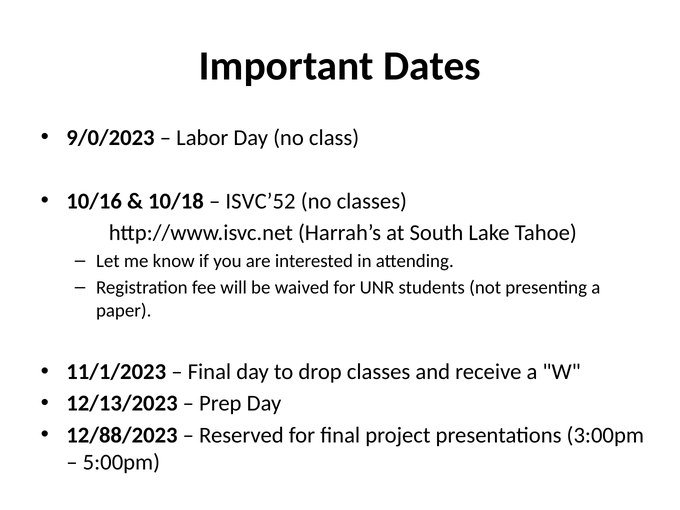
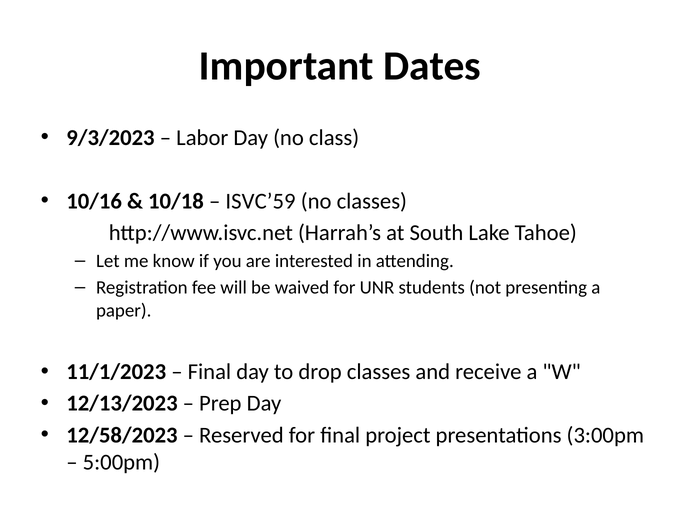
9/0/2023: 9/0/2023 -> 9/3/2023 (110, 138)
ISVC’52: ISVC’52 -> ISVC’59 (261, 201)
12/88/2023: 12/88/2023 -> 12/58/2023 (122, 435)
